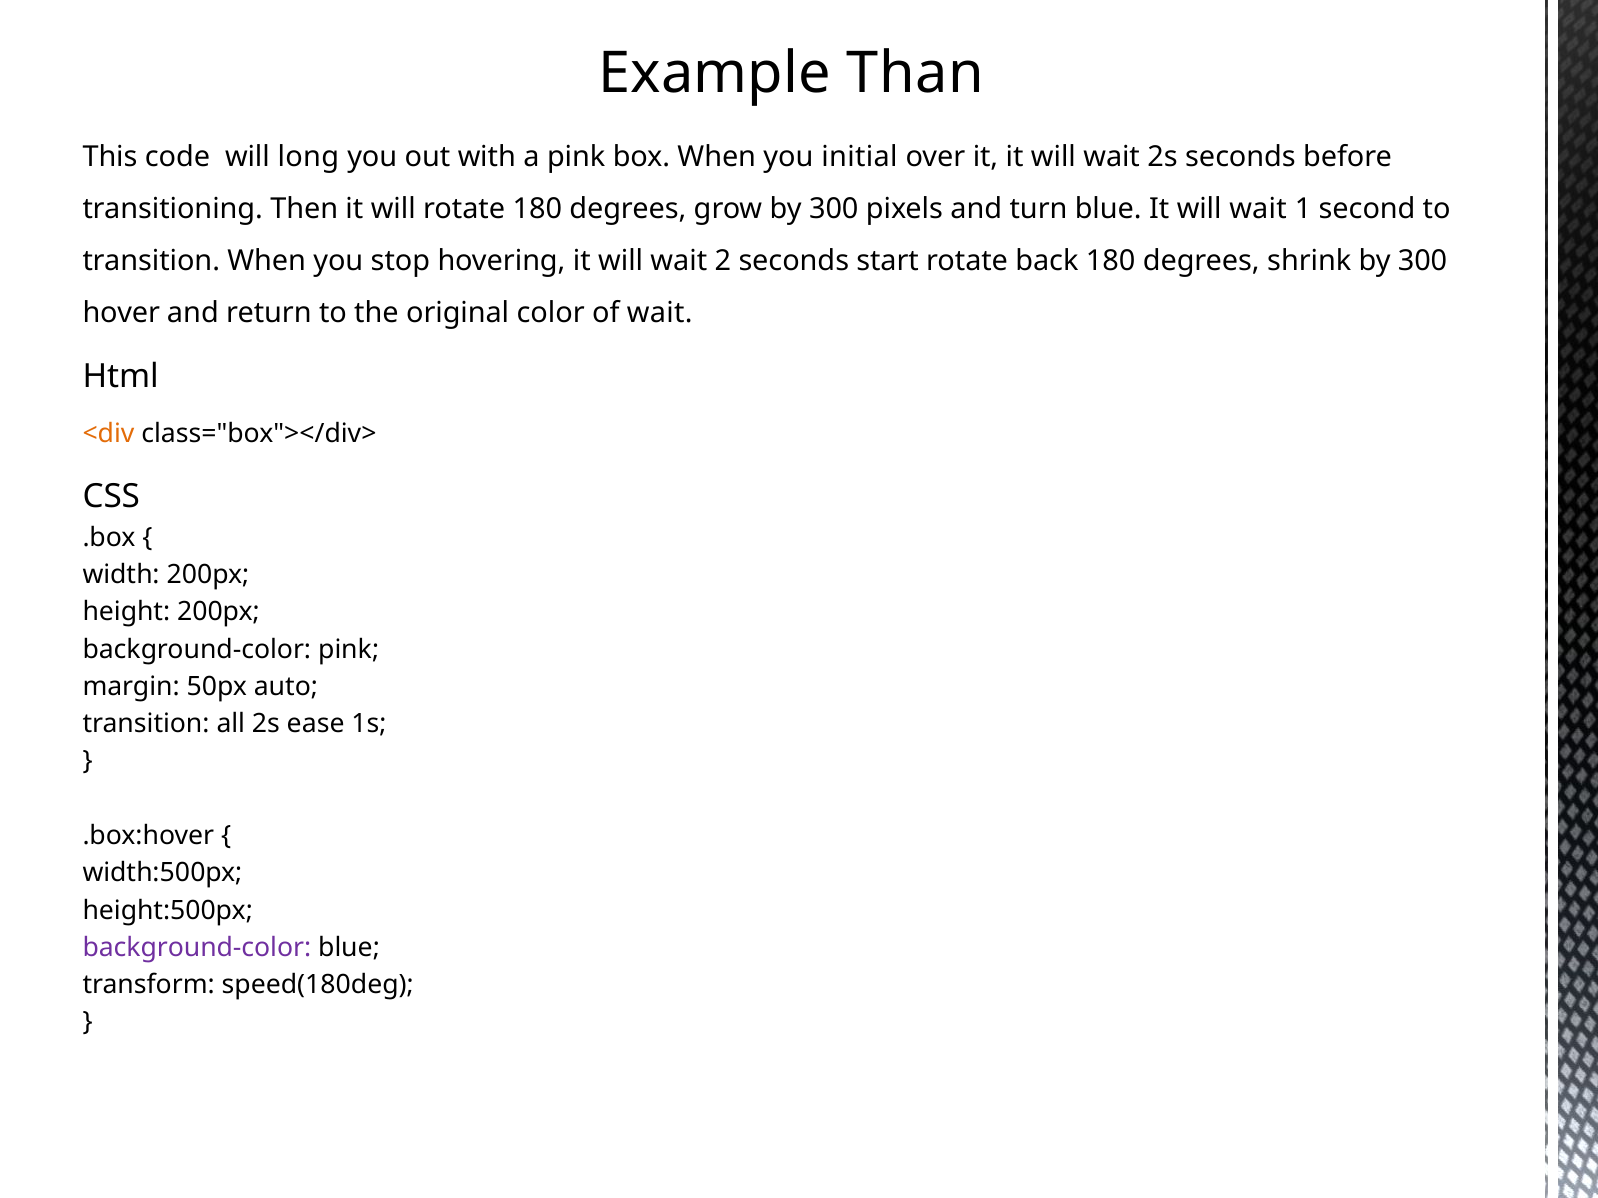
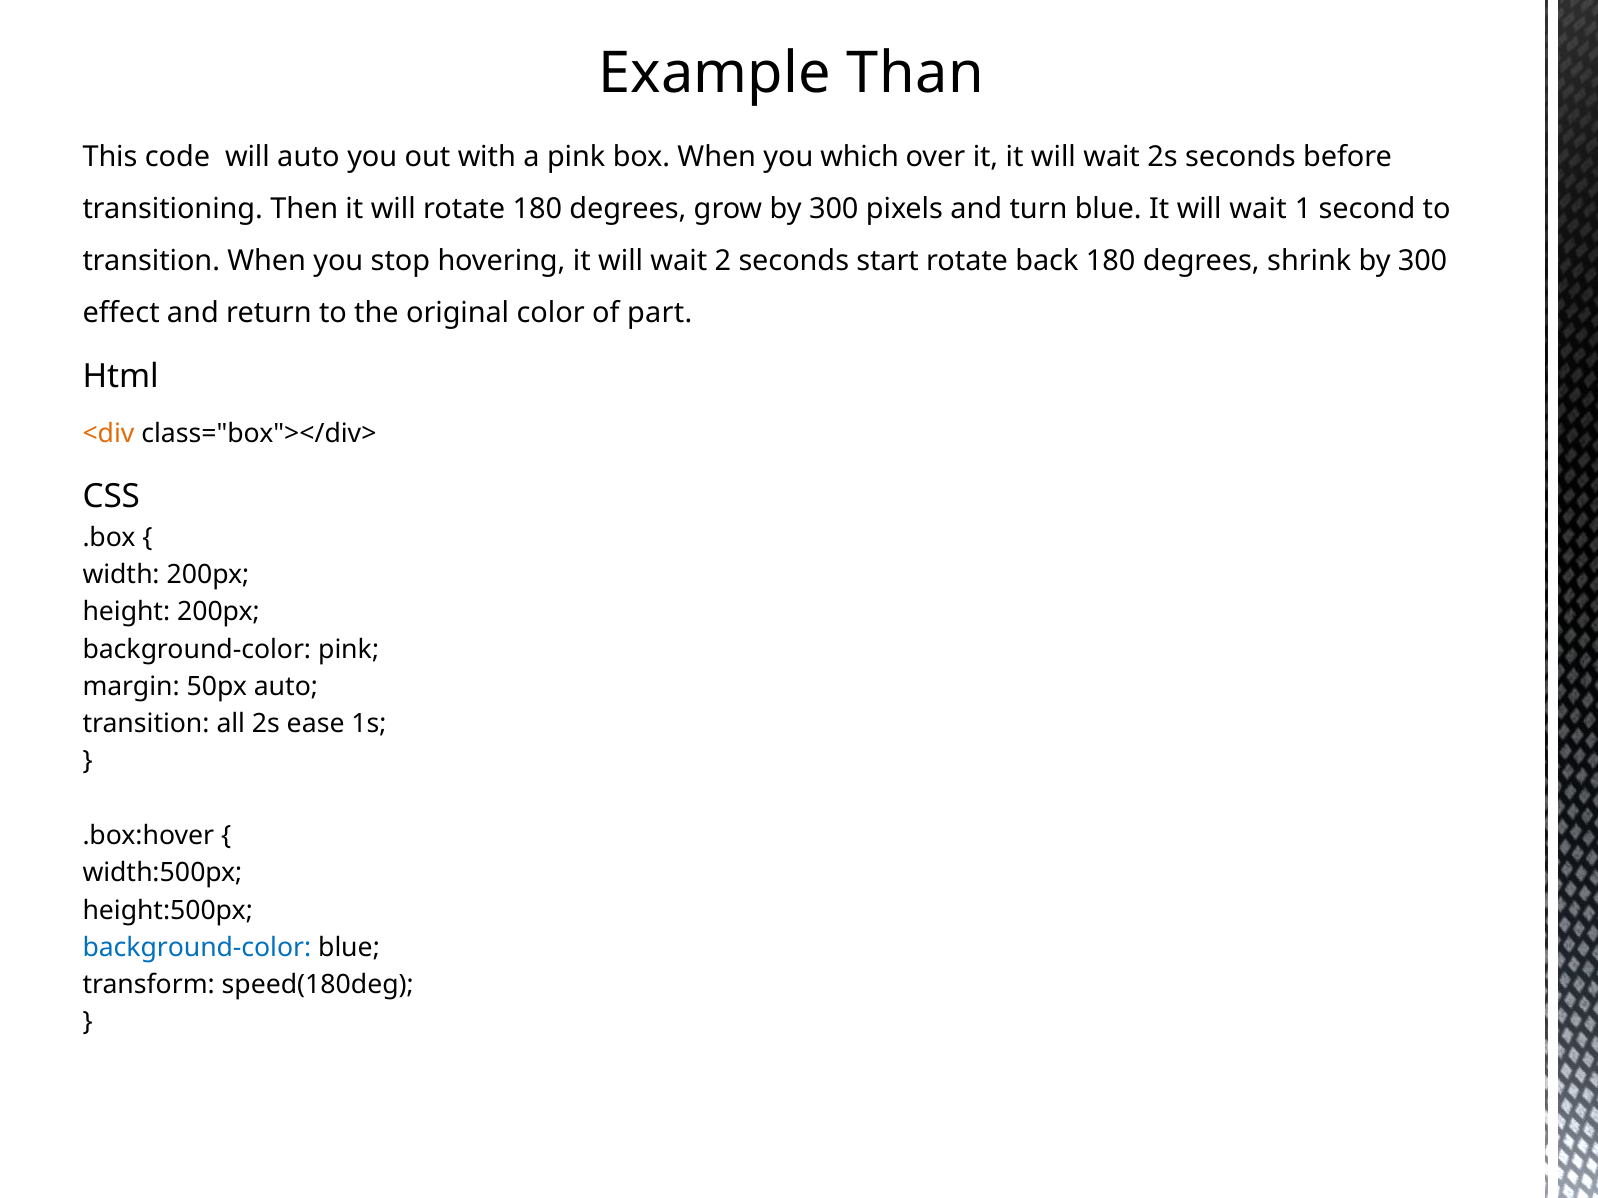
will long: long -> auto (308, 157)
initial: initial -> which (860, 157)
hover: hover -> effect (121, 313)
of wait: wait -> part (660, 313)
background-color colour: purple -> blue (197, 948)
